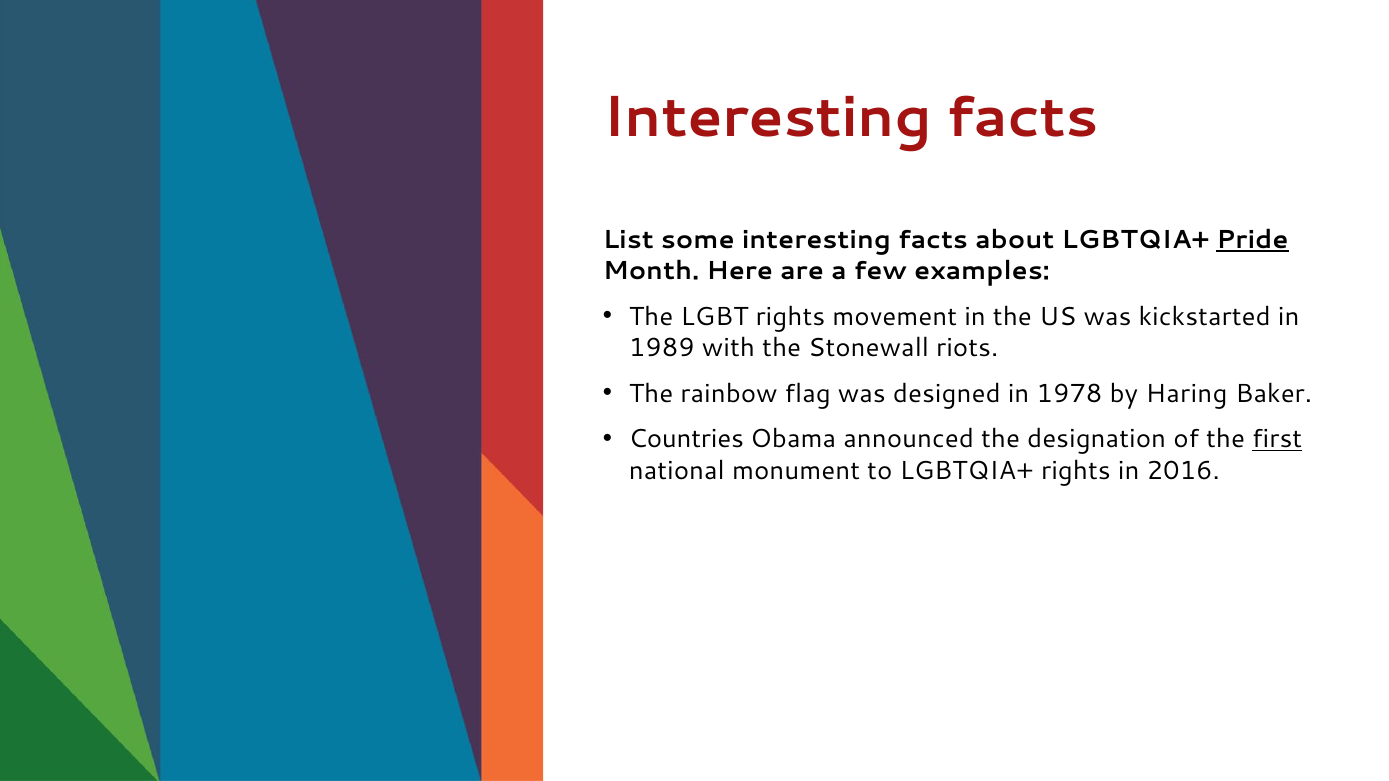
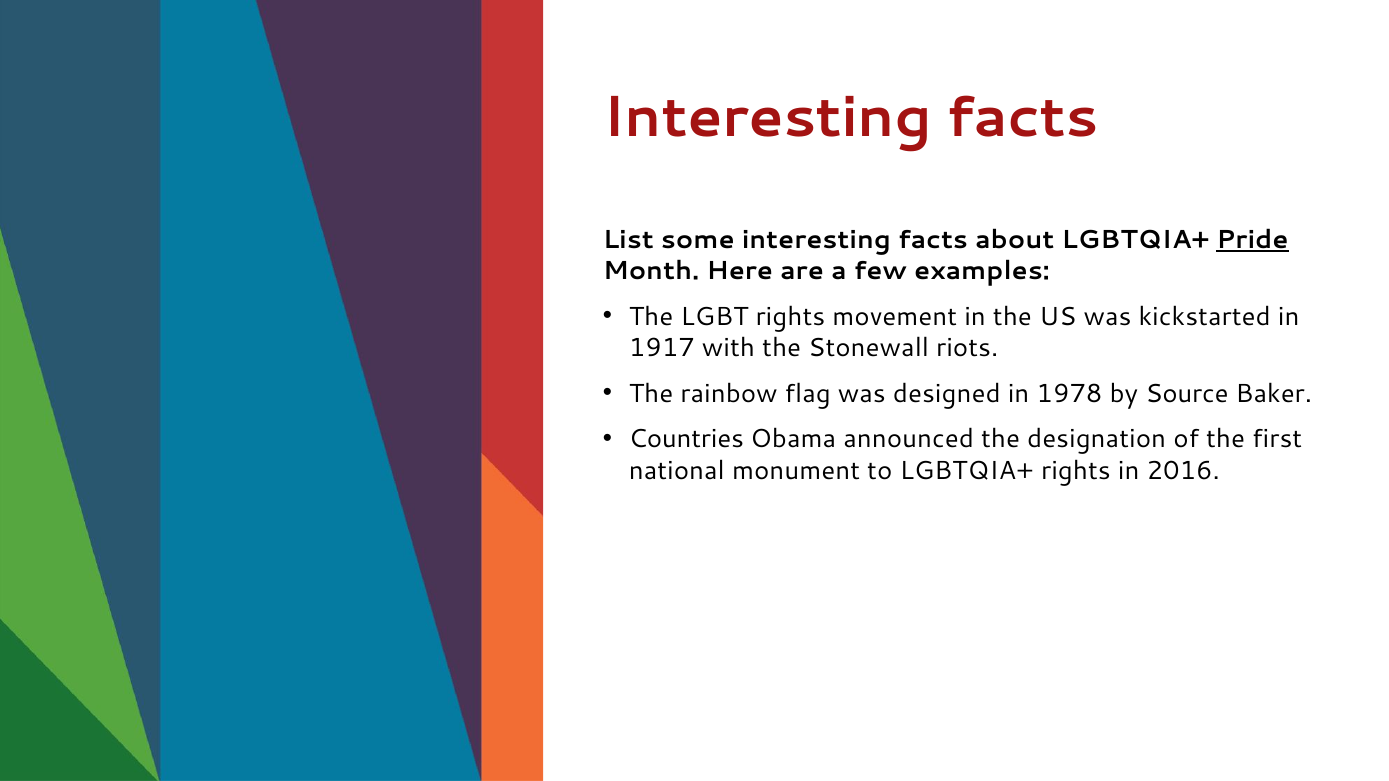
1989: 1989 -> 1917 (662, 348)
Haring: Haring -> Source (1187, 394)
first underline: present -> none (1277, 439)
